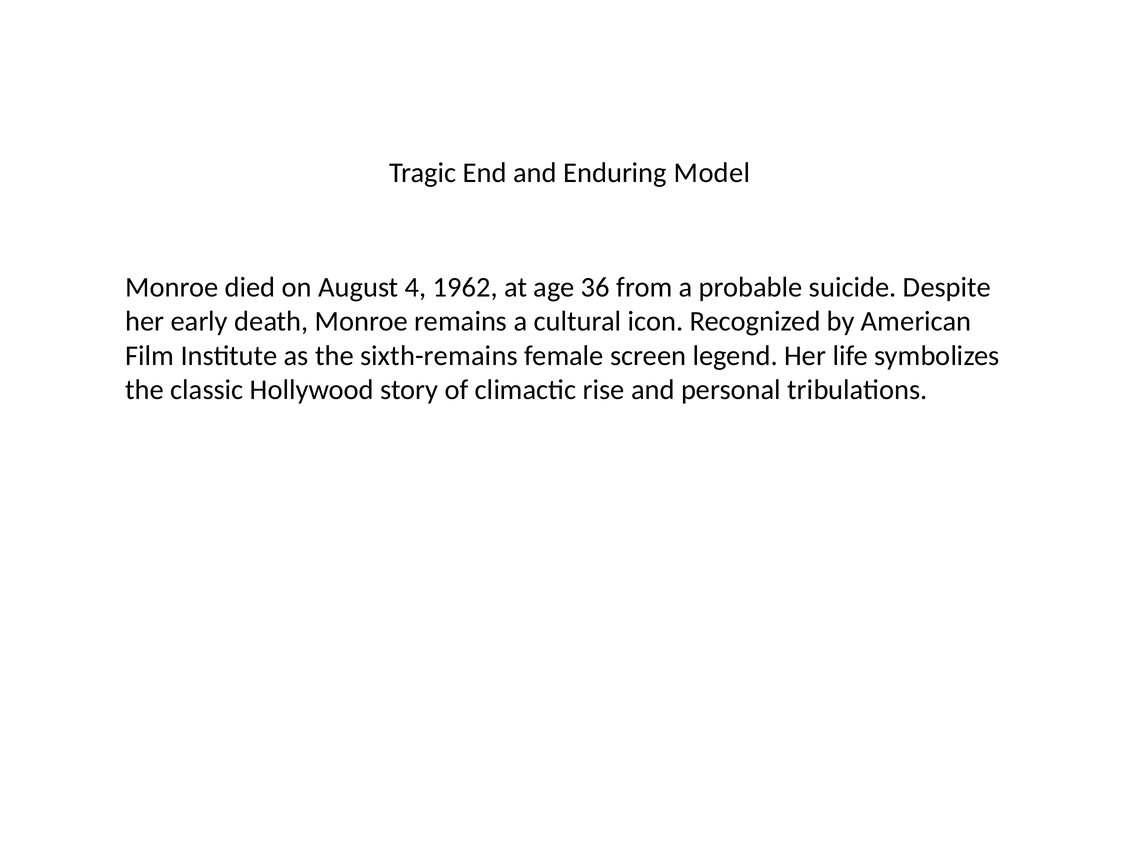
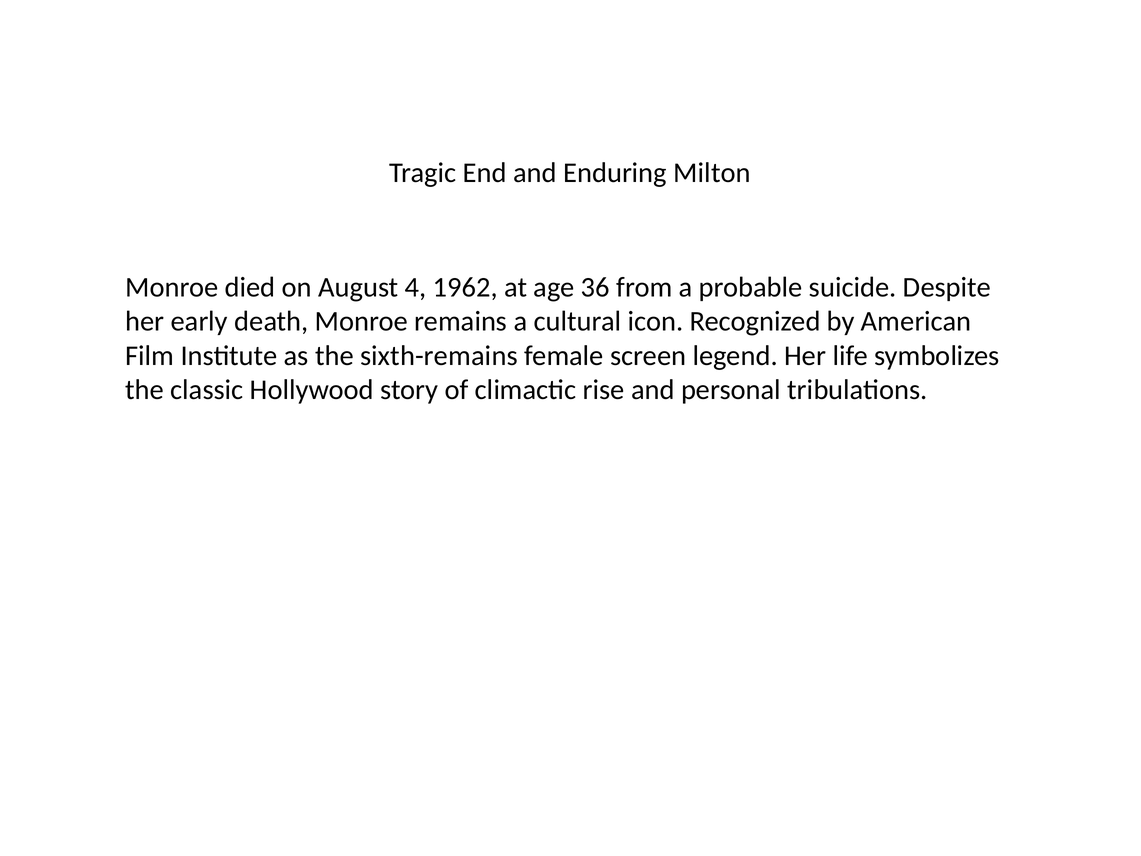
Model: Model -> Milton (712, 173)
